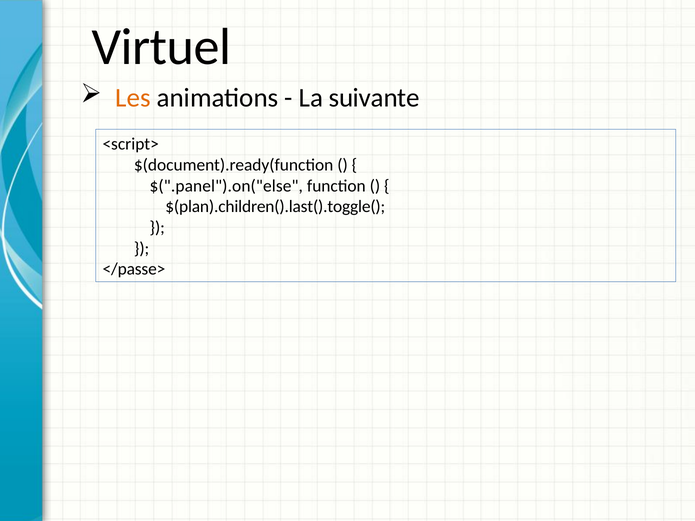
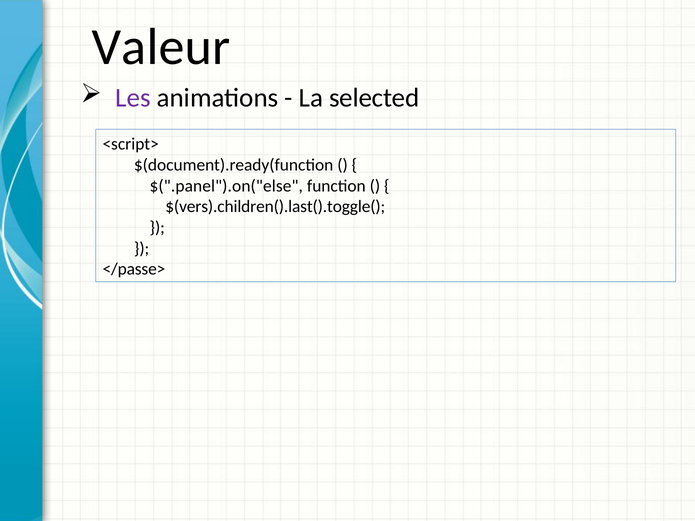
Virtuel: Virtuel -> Valeur (161, 47)
Les colour: orange -> purple (133, 98)
suivante: suivante -> selected (374, 98)
$(plan).children().last().toggle(: $(plan).children().last().toggle( -> $(vers).children().last().toggle( (275, 207)
